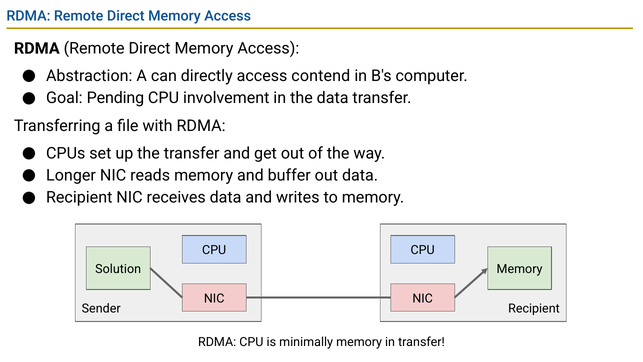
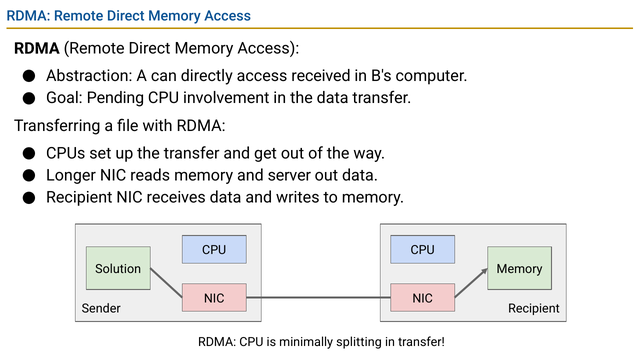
contend: contend -> received (321, 76)
buffer: buffer -> server (289, 175)
minimally memory: memory -> splitting (359, 342)
